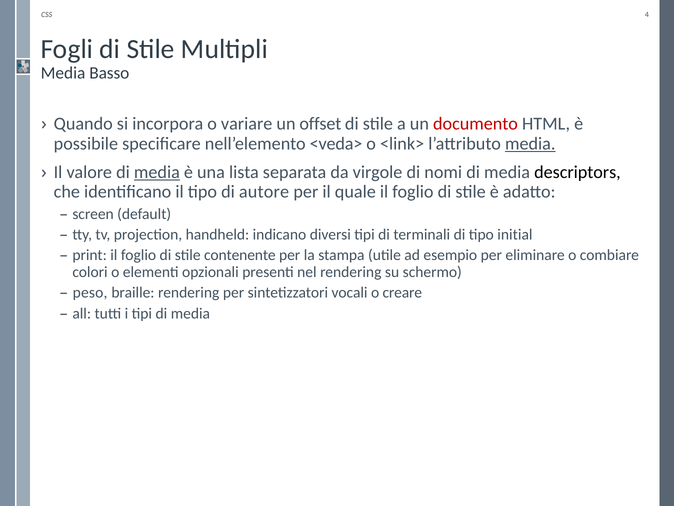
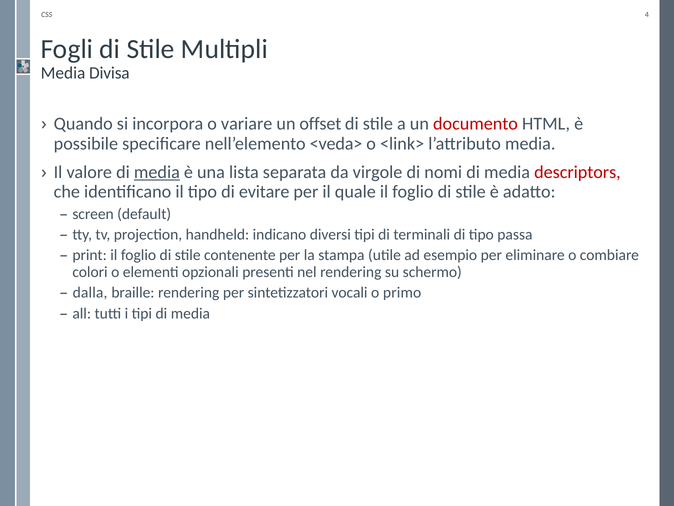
Basso: Basso -> Divisa (109, 73)
media underline: present -> none (530, 143)
descriptors colour: black -> red (577, 172)
autore: autore -> evitare (264, 192)
initial: initial -> passa (515, 234)
peso: peso -> dalla (90, 293)
creare: creare -> primo (402, 293)
